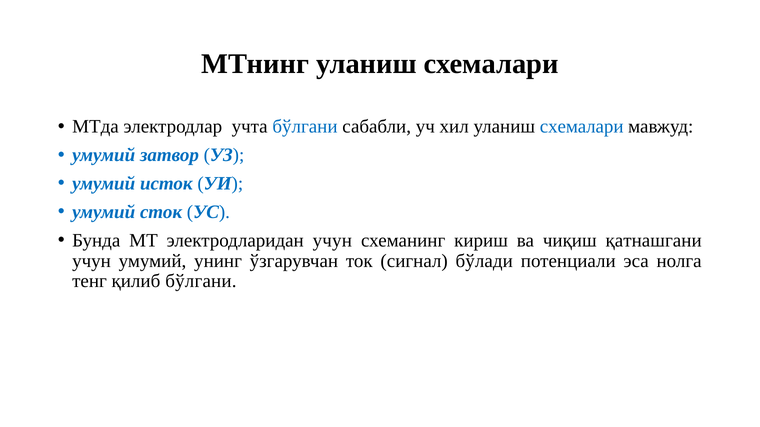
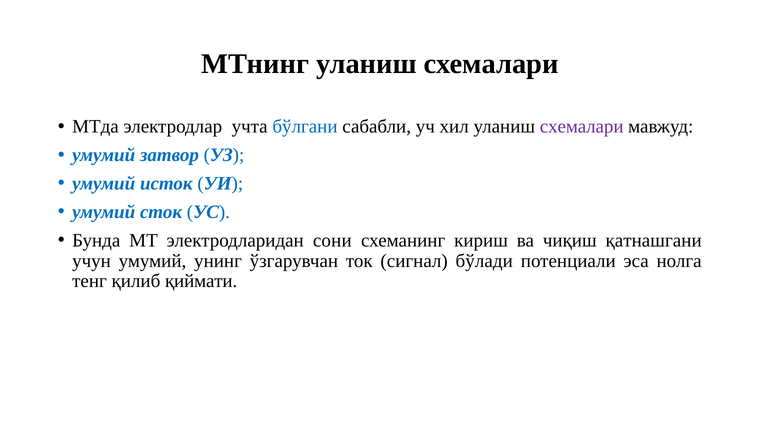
схемалари colour: blue -> purple (582, 127)
электродларидан учун: учун -> сони (332, 241)
қилиб бўлгани: бўлгани -> қиймати (201, 282)
